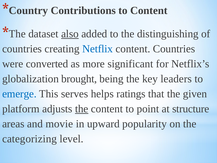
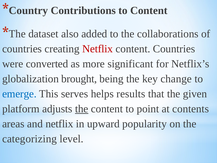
also underline: present -> none (70, 34)
distinguishing: distinguishing -> collaborations (168, 34)
Netflix colour: blue -> red (98, 49)
leaders: leaders -> change (176, 79)
ratings: ratings -> results (131, 94)
structure: structure -> contents (191, 109)
and movie: movie -> netflix (59, 124)
